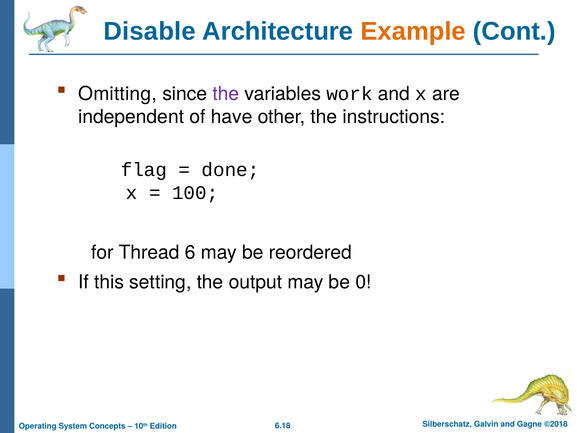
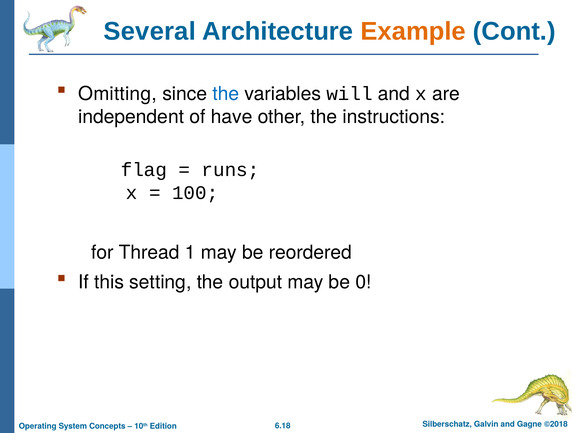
Disable: Disable -> Several (150, 31)
the colour: purple -> blue (226, 94)
work: work -> will (349, 94)
done: done -> runs (230, 170)
6: 6 -> 1 (190, 252)
